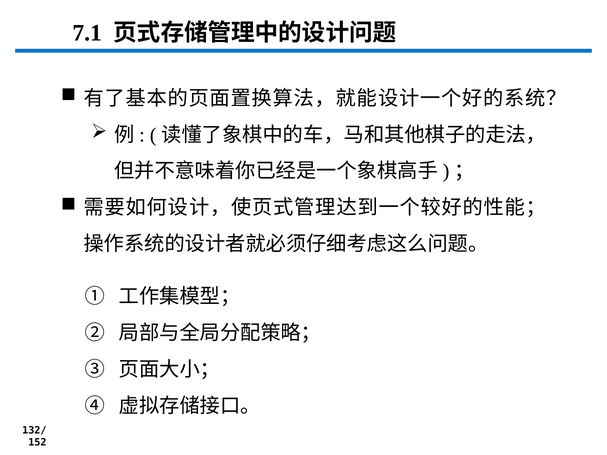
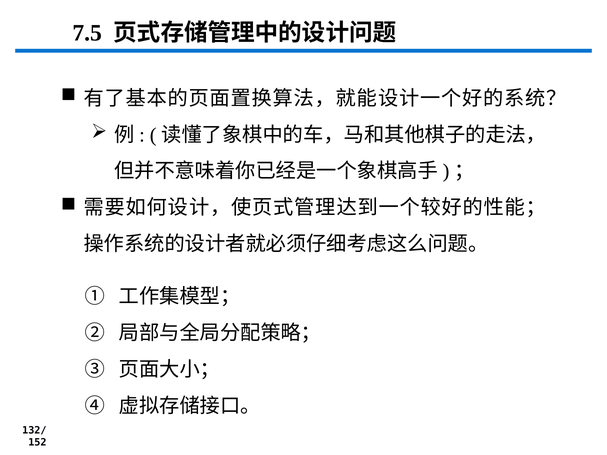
7.1: 7.1 -> 7.5 (87, 33)
